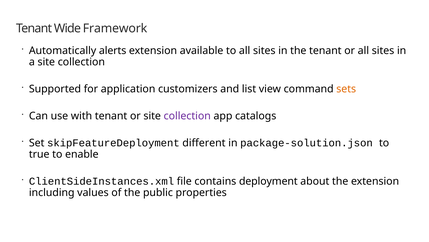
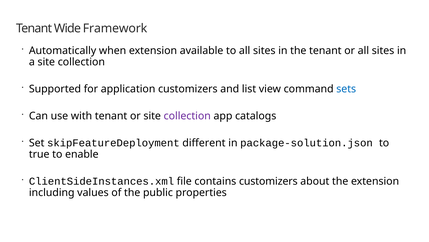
alerts: alerts -> when (113, 51)
sets colour: orange -> blue (346, 89)
contains deployment: deployment -> customizers (268, 181)
